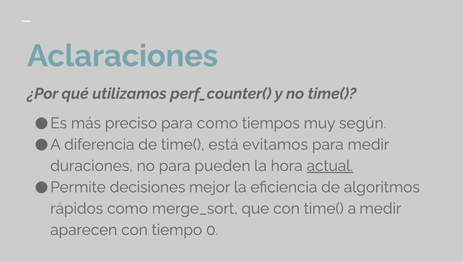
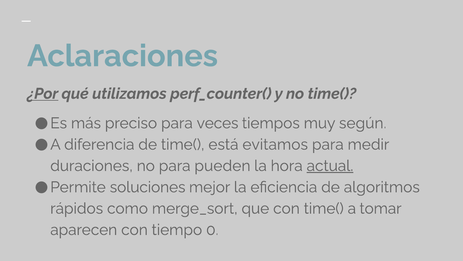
¿Por underline: none -> present (43, 93)
para como: como -> veces (218, 123)
decisiones: decisiones -> soluciones (148, 187)
a medir: medir -> tomar (381, 208)
